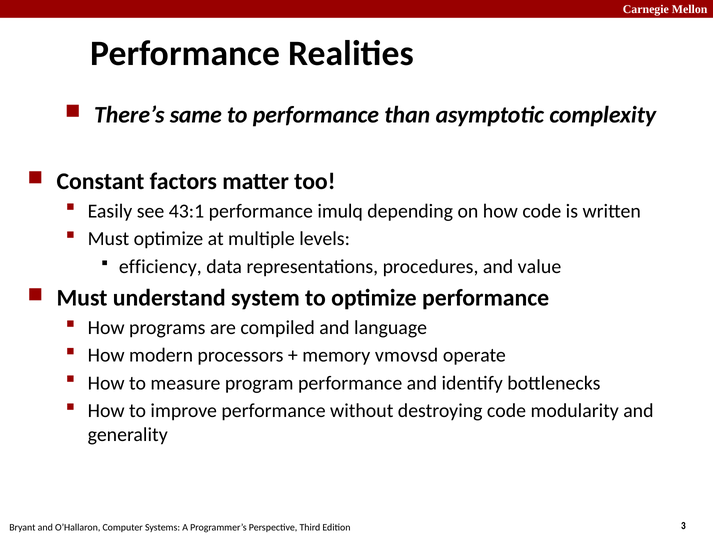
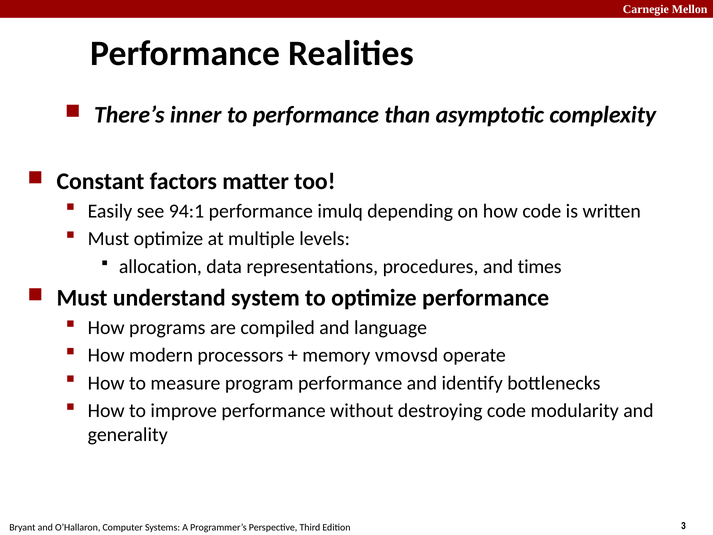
same: same -> inner (196, 115)
43:1: 43:1 -> 94:1 (186, 211)
efficiency: efficiency -> allocation (160, 267)
value: value -> times (540, 267)
